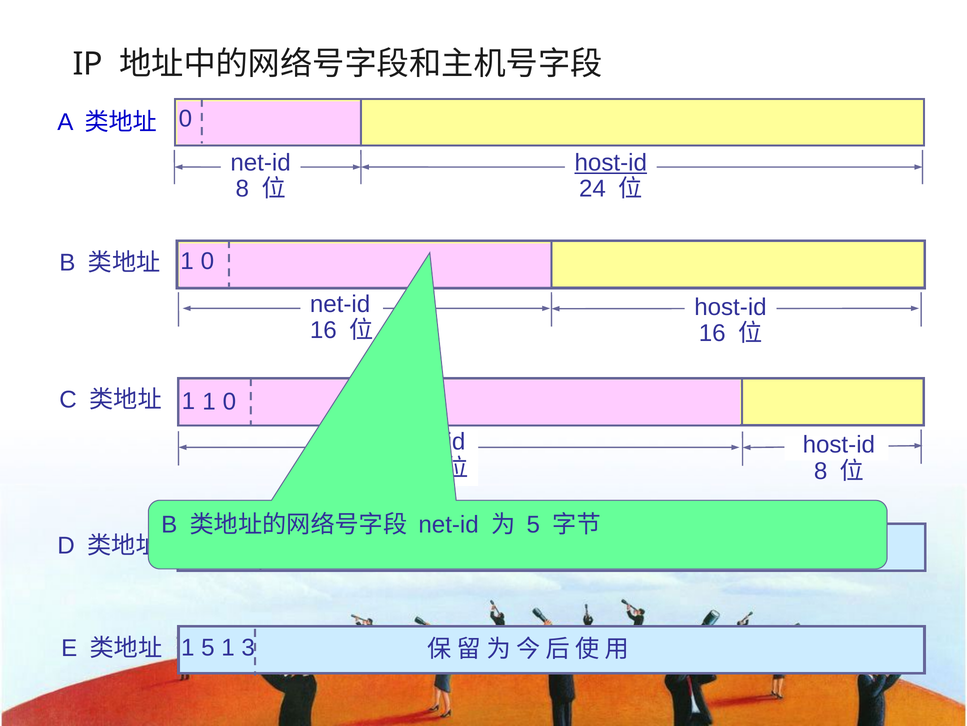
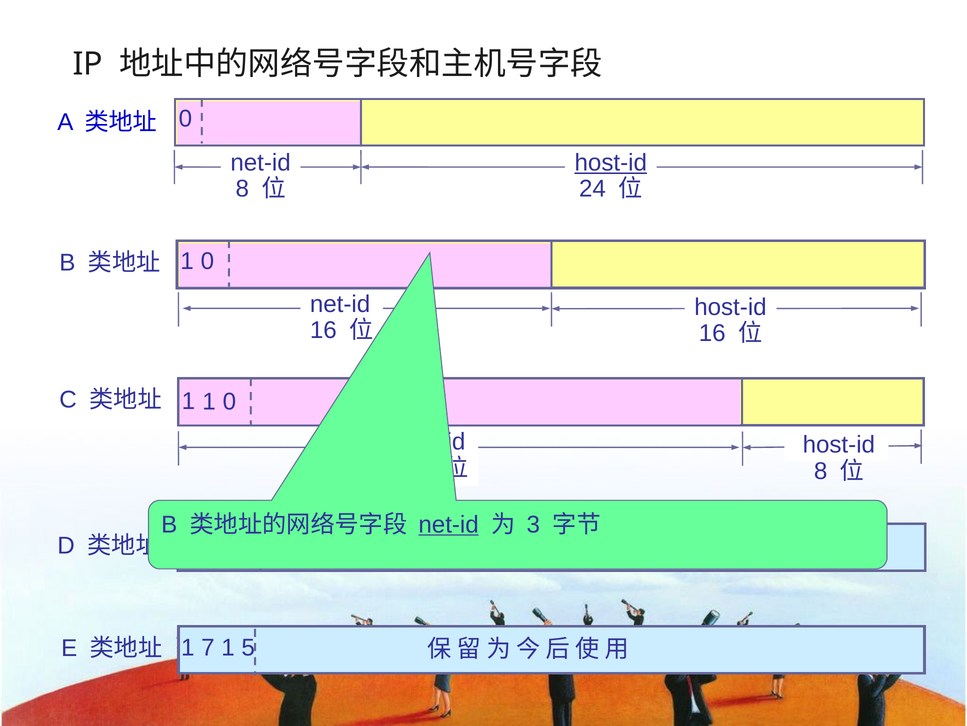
net-id underline: none -> present (449, 524)
5: 5 -> 3 (533, 524)
1 5: 5 -> 7 (208, 647)
3: 3 -> 5 (248, 647)
